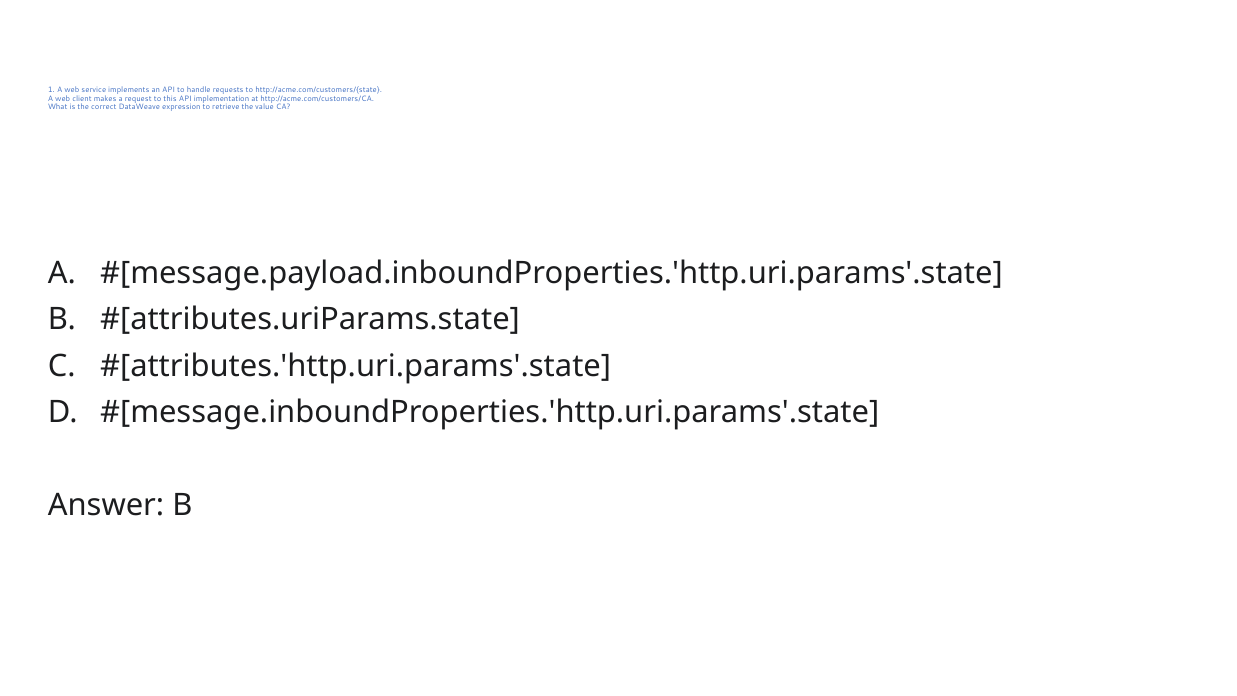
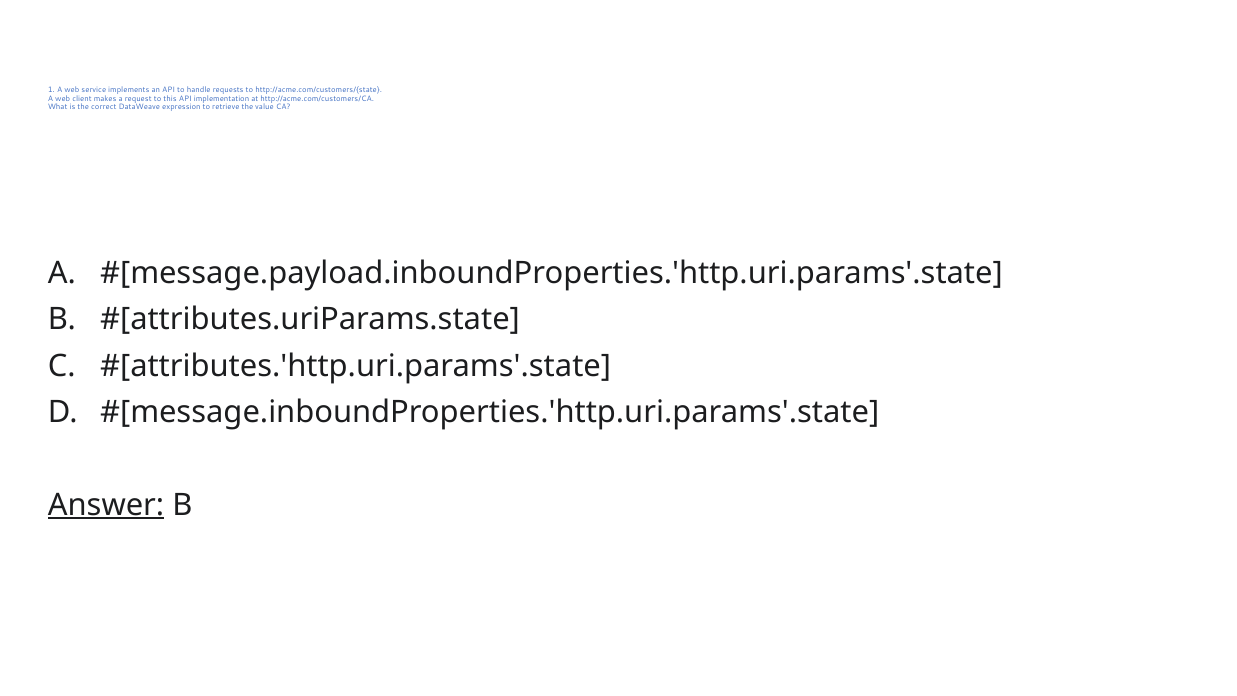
Answer underline: none -> present (106, 505)
